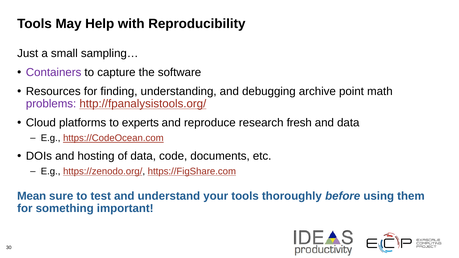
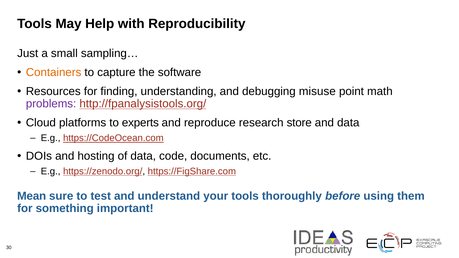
Containers colour: purple -> orange (54, 72)
archive: archive -> misuse (317, 92)
fresh: fresh -> store (299, 123)
